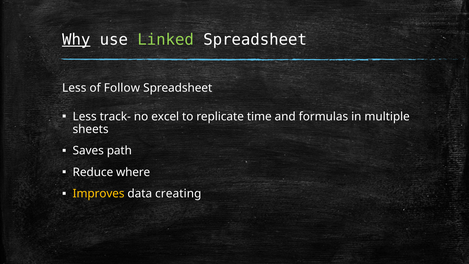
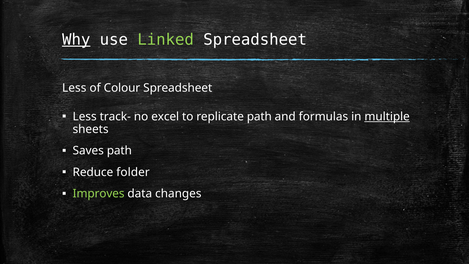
Follow: Follow -> Colour (122, 88)
replicate time: time -> path (259, 117)
multiple underline: none -> present (387, 117)
where: where -> folder (133, 172)
Improves colour: yellow -> light green (99, 194)
creating: creating -> changes (178, 194)
